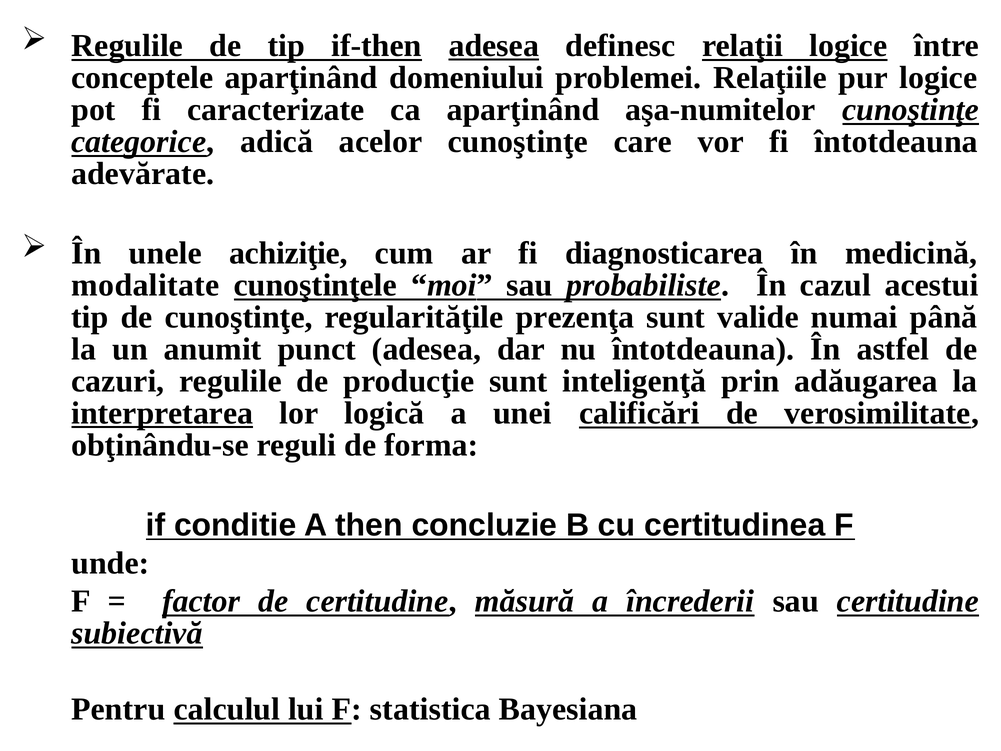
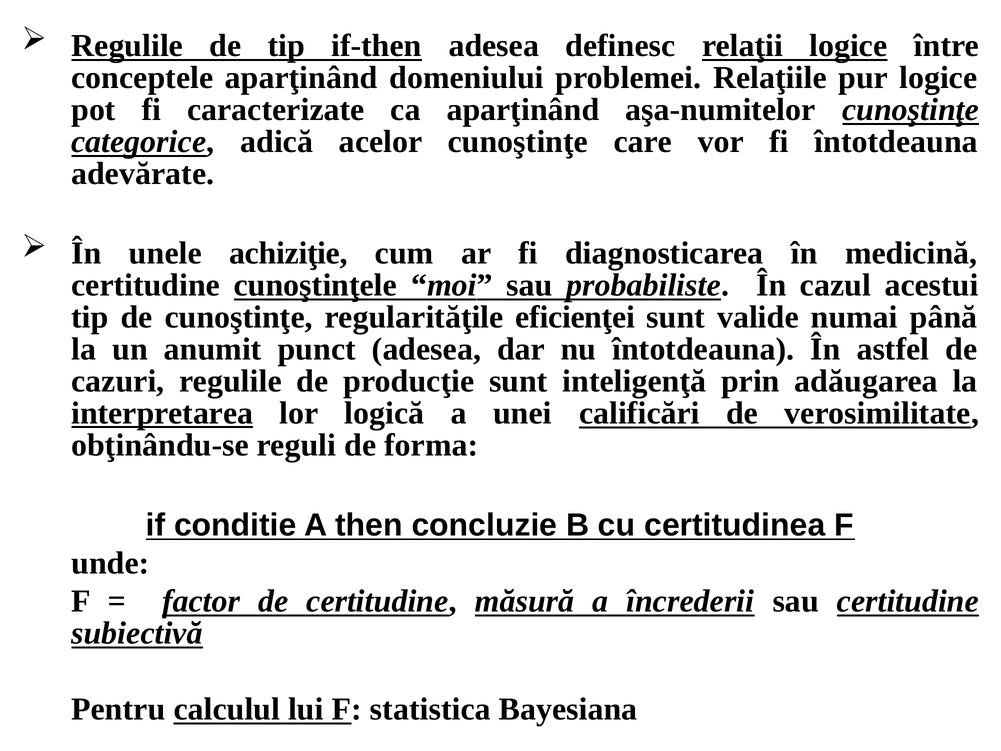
adesea underline: present -> none (494, 46)
modalitate: modalitate -> certitudine (146, 285)
prezenţa: prezenţa -> eficienţei (575, 317)
